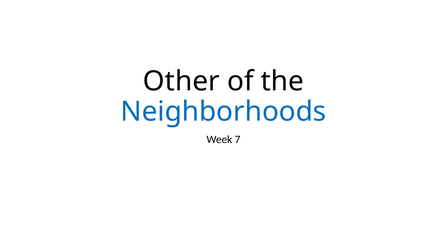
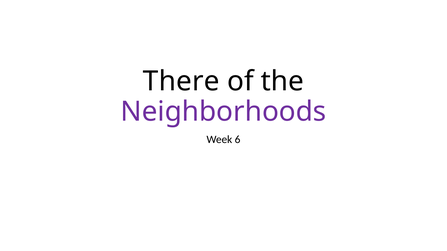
Other: Other -> There (181, 82)
Neighborhoods colour: blue -> purple (223, 112)
7: 7 -> 6 (238, 140)
